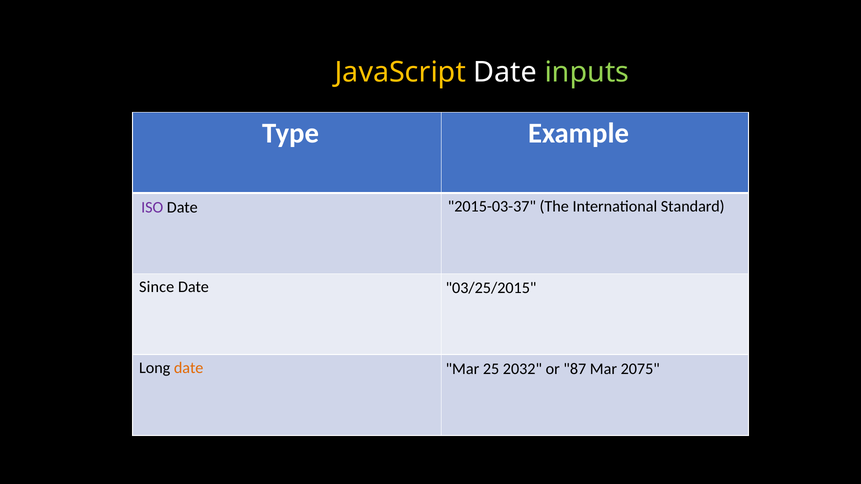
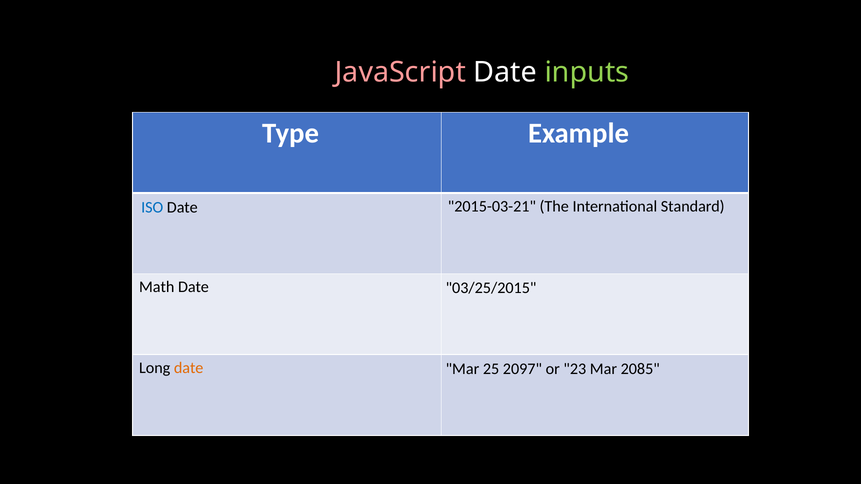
JavaScript colour: yellow -> pink (400, 72)
ISO colour: purple -> blue (152, 207)
2015-03-37: 2015-03-37 -> 2015-03-21 (492, 206)
Since: Since -> Math (157, 287)
2032: 2032 -> 2097 (522, 369)
87: 87 -> 23 (575, 369)
2075: 2075 -> 2085 (640, 369)
